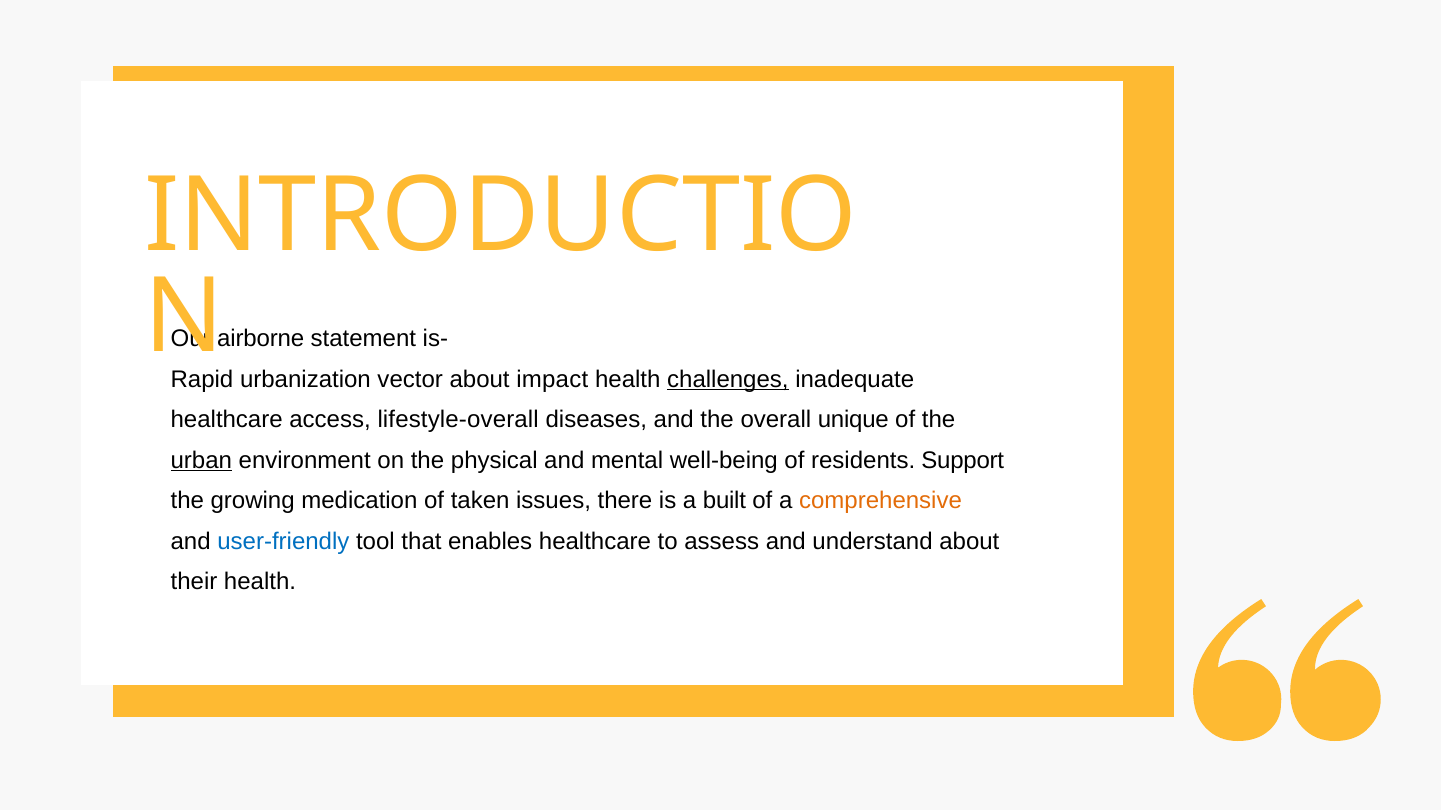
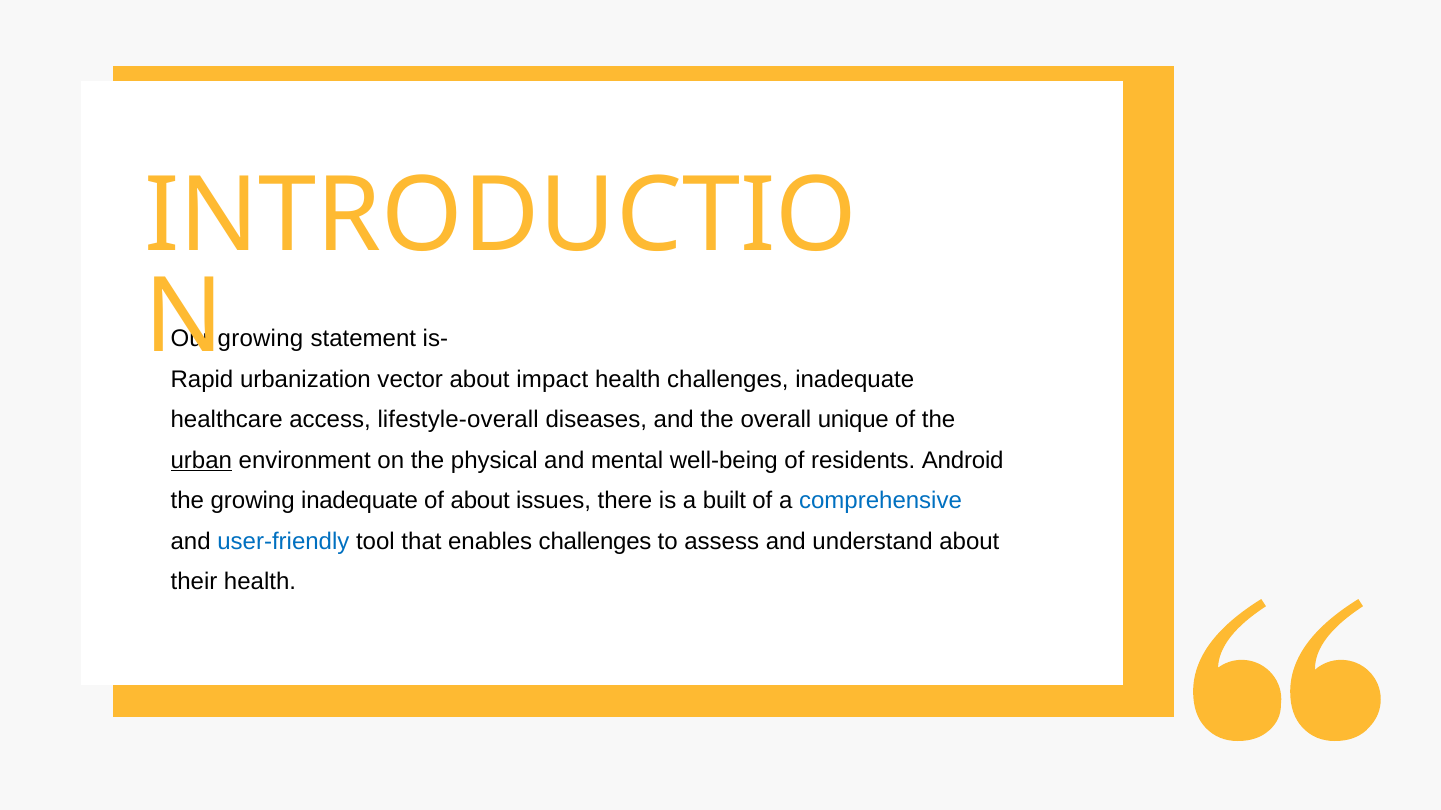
airborne: airborne -> growing (260, 339)
challenges underline: present -> none (728, 379)
Support: Support -> Android (963, 461)
growing medication: medication -> inadequate (360, 501)
of taken: taken -> about (480, 501)
comprehensive colour: orange -> blue (881, 501)
enables healthcare: healthcare -> challenges (595, 542)
